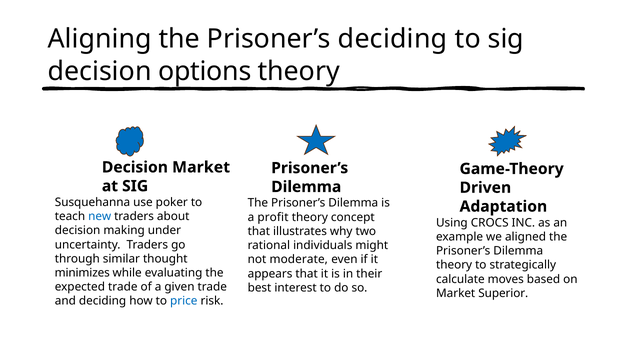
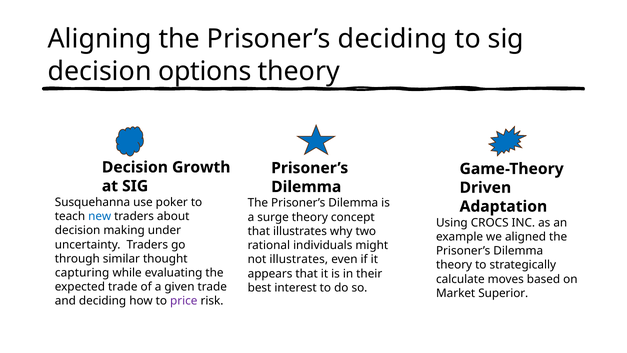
Decision Market: Market -> Growth (201, 167)
profit: profit -> surge (273, 217)
not moderate: moderate -> illustrates (299, 259)
minimizes: minimizes -> capturing (82, 273)
price colour: blue -> purple (184, 301)
